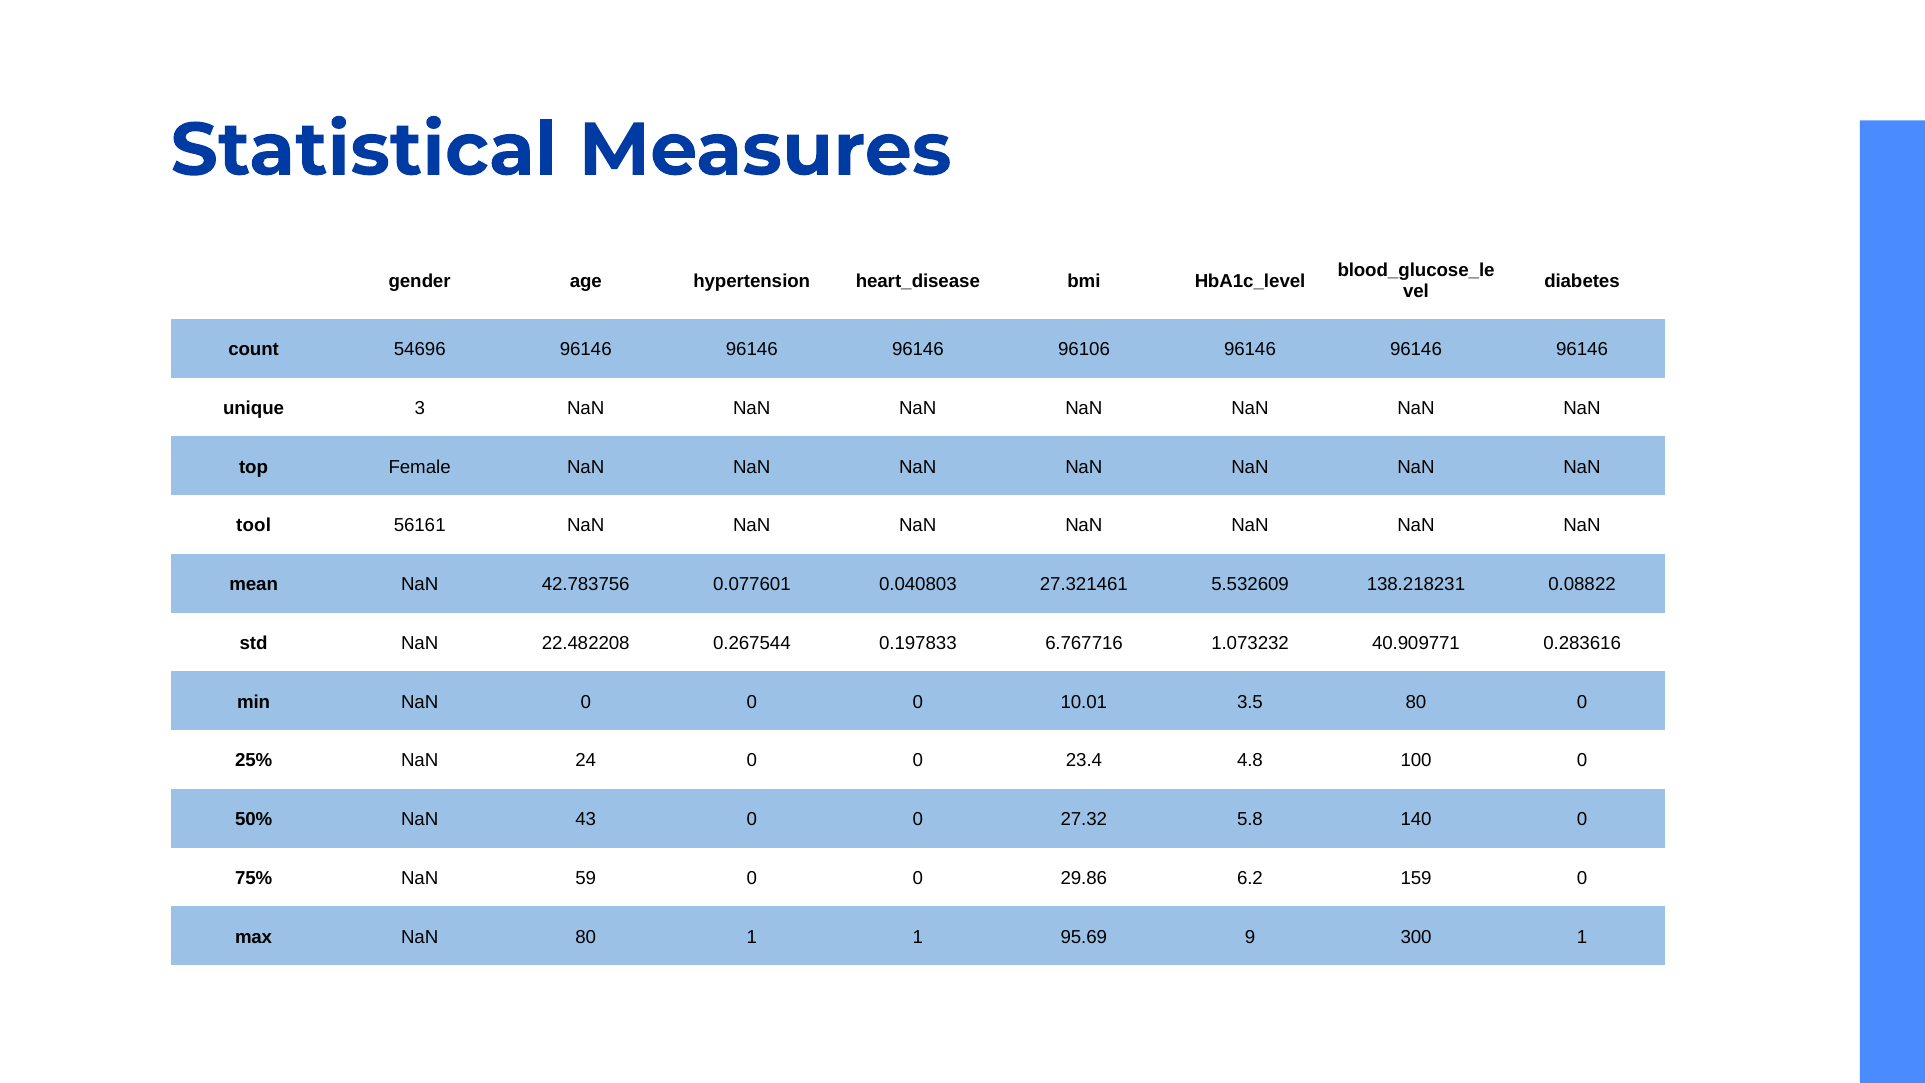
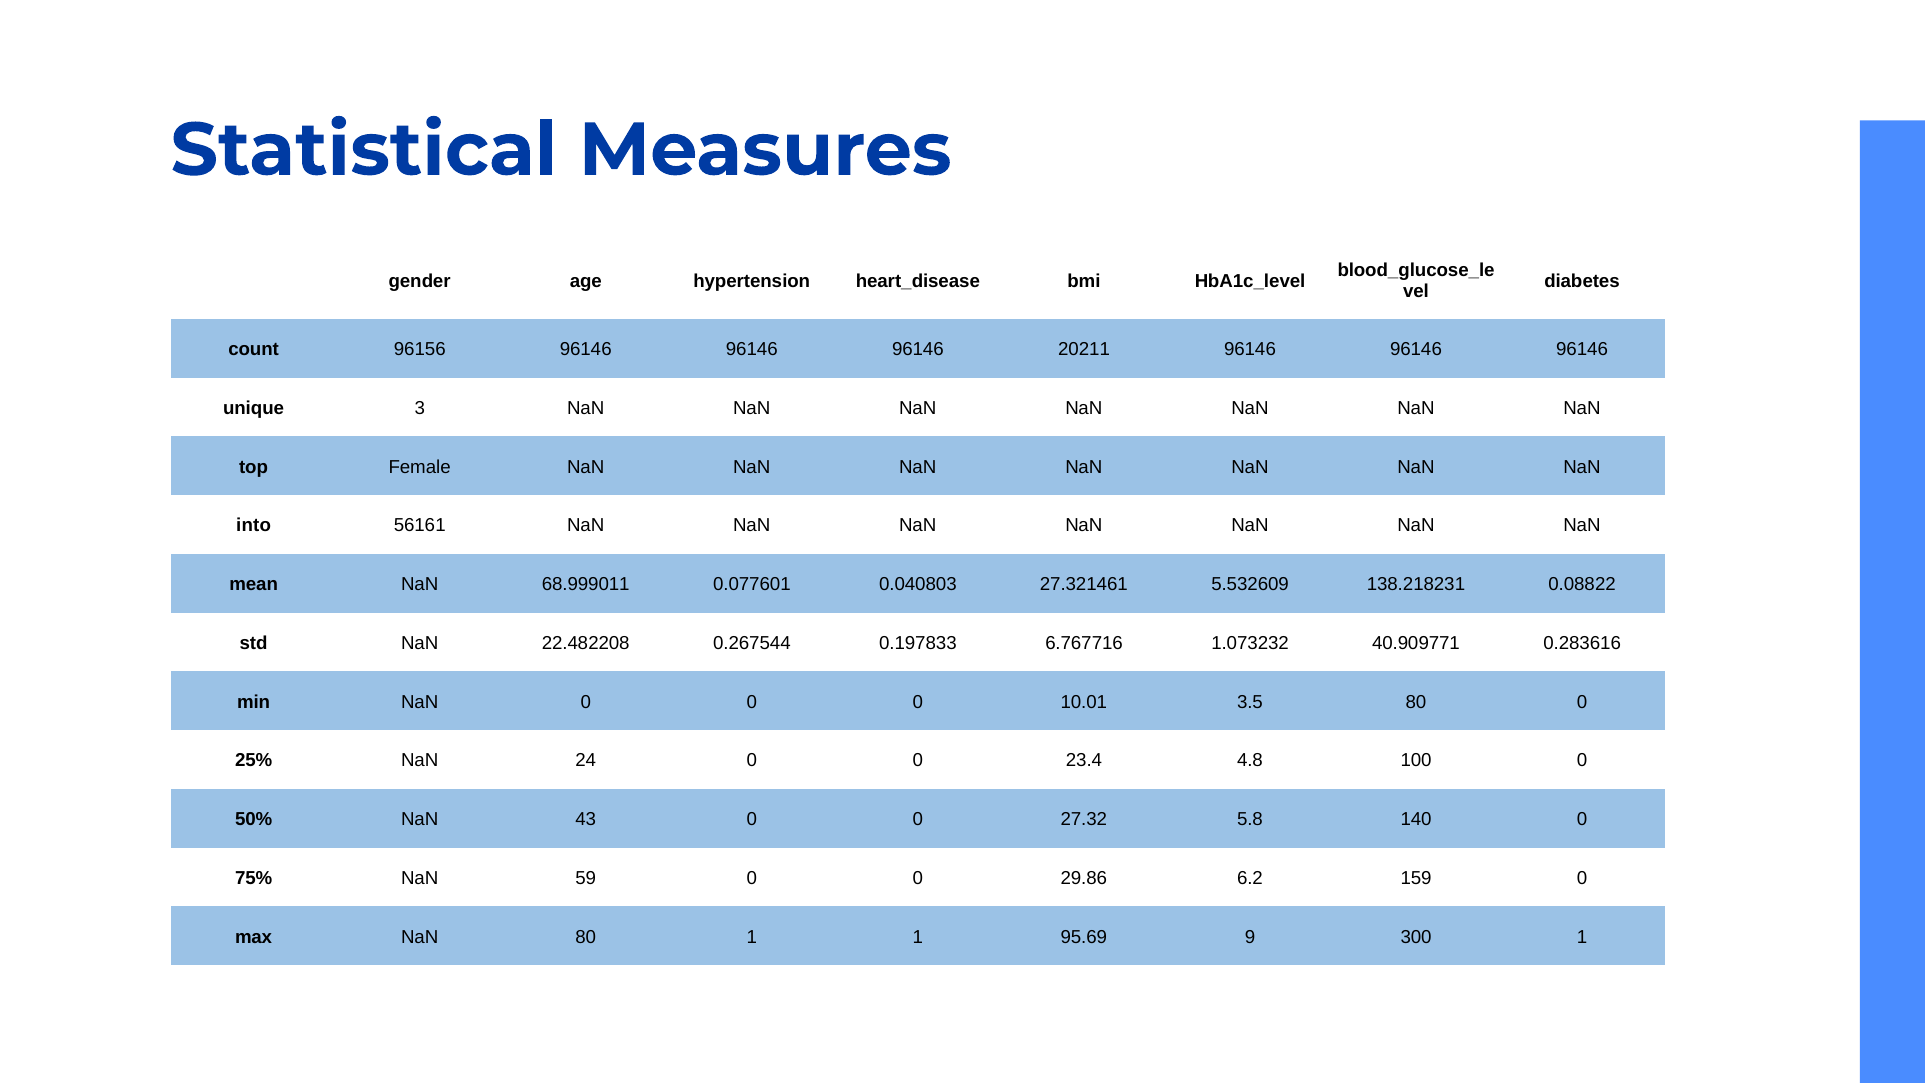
54696: 54696 -> 96156 (420, 349)
96106: 96106 -> 20211 (1084, 349)
tool: tool -> into (254, 526)
42.783756: 42.783756 -> 68.999011 (586, 584)
